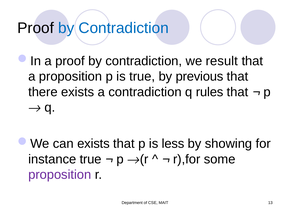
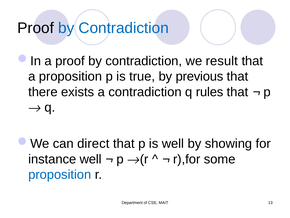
can exists: exists -> direct (93, 143)
is less: less -> well (173, 143)
instance true: true -> well (91, 159)
proposition colour: purple -> blue (60, 174)
